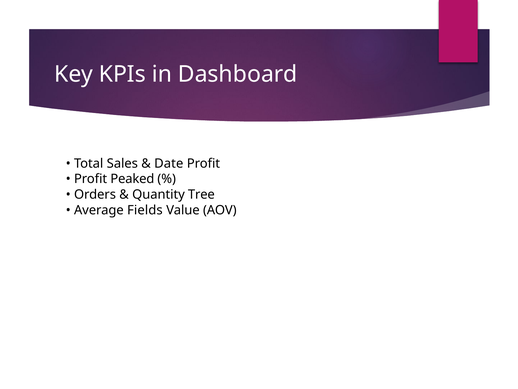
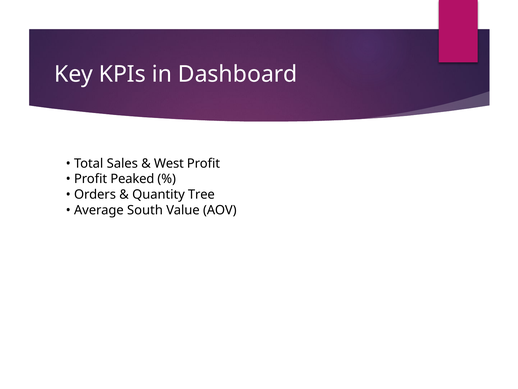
Date: Date -> West (169, 163)
Fields: Fields -> South (145, 210)
